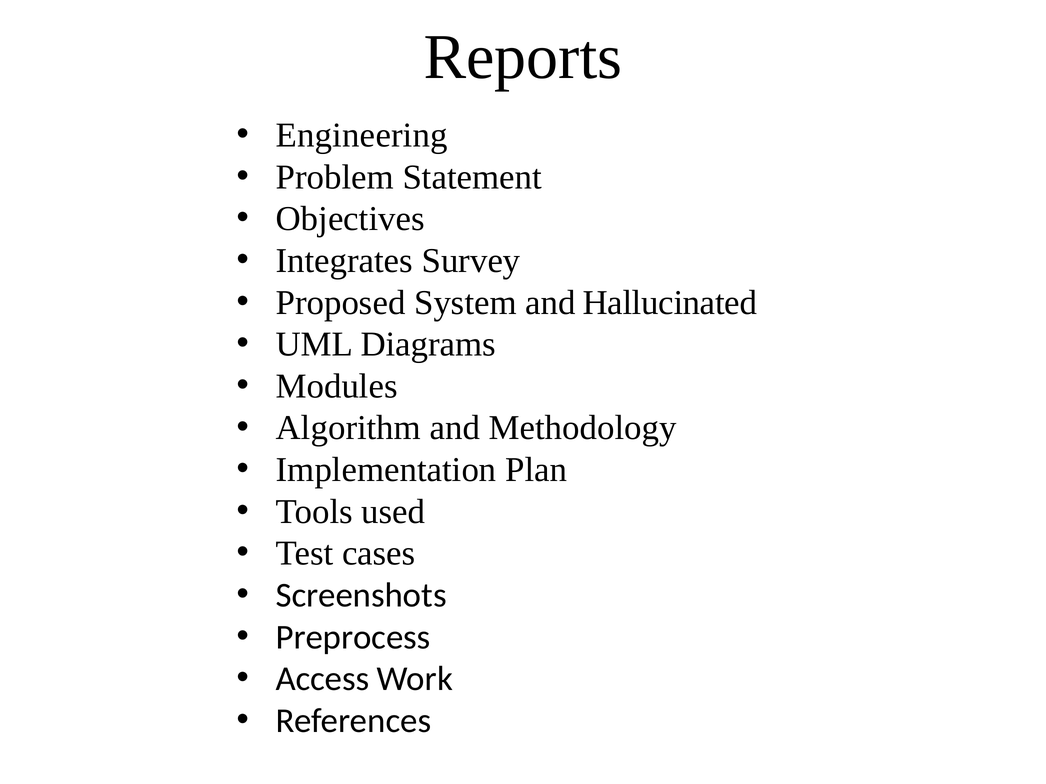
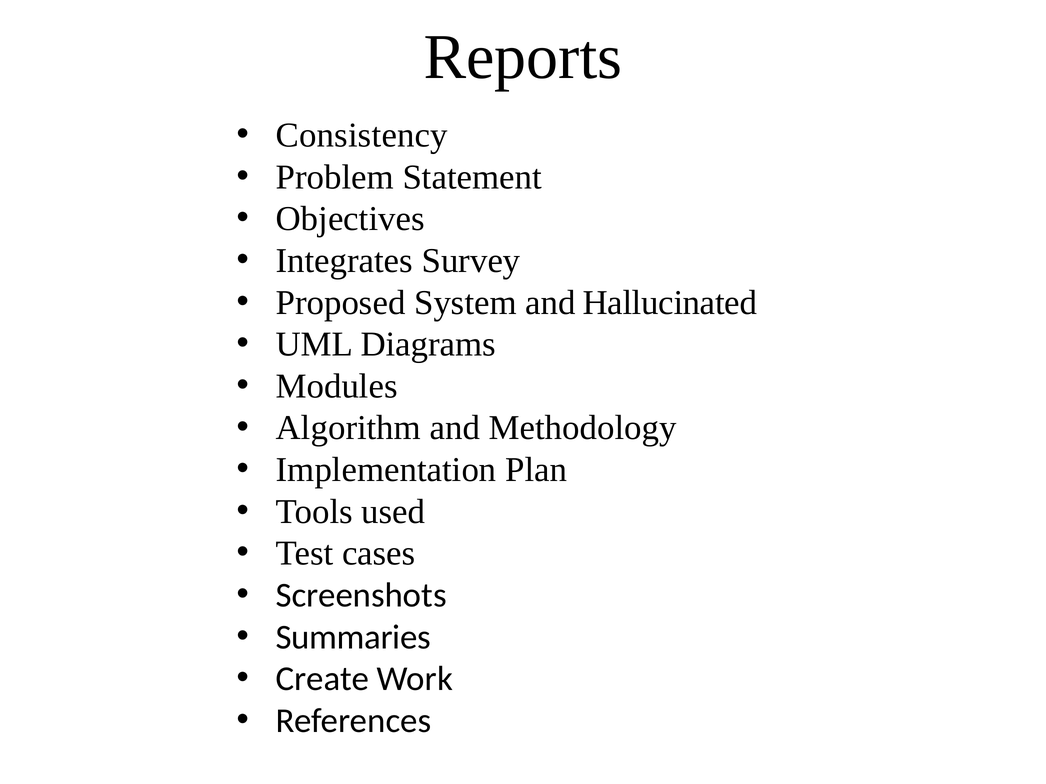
Engineering: Engineering -> Consistency (362, 135)
Preprocess: Preprocess -> Summaries (353, 637)
Access: Access -> Create (322, 679)
